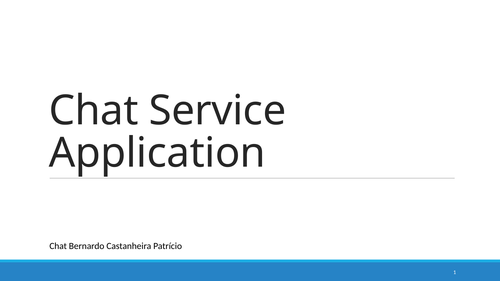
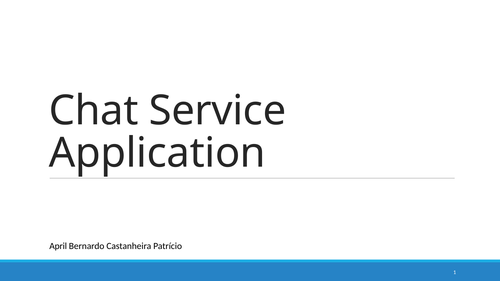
Chat: Chat -> April (58, 246)
